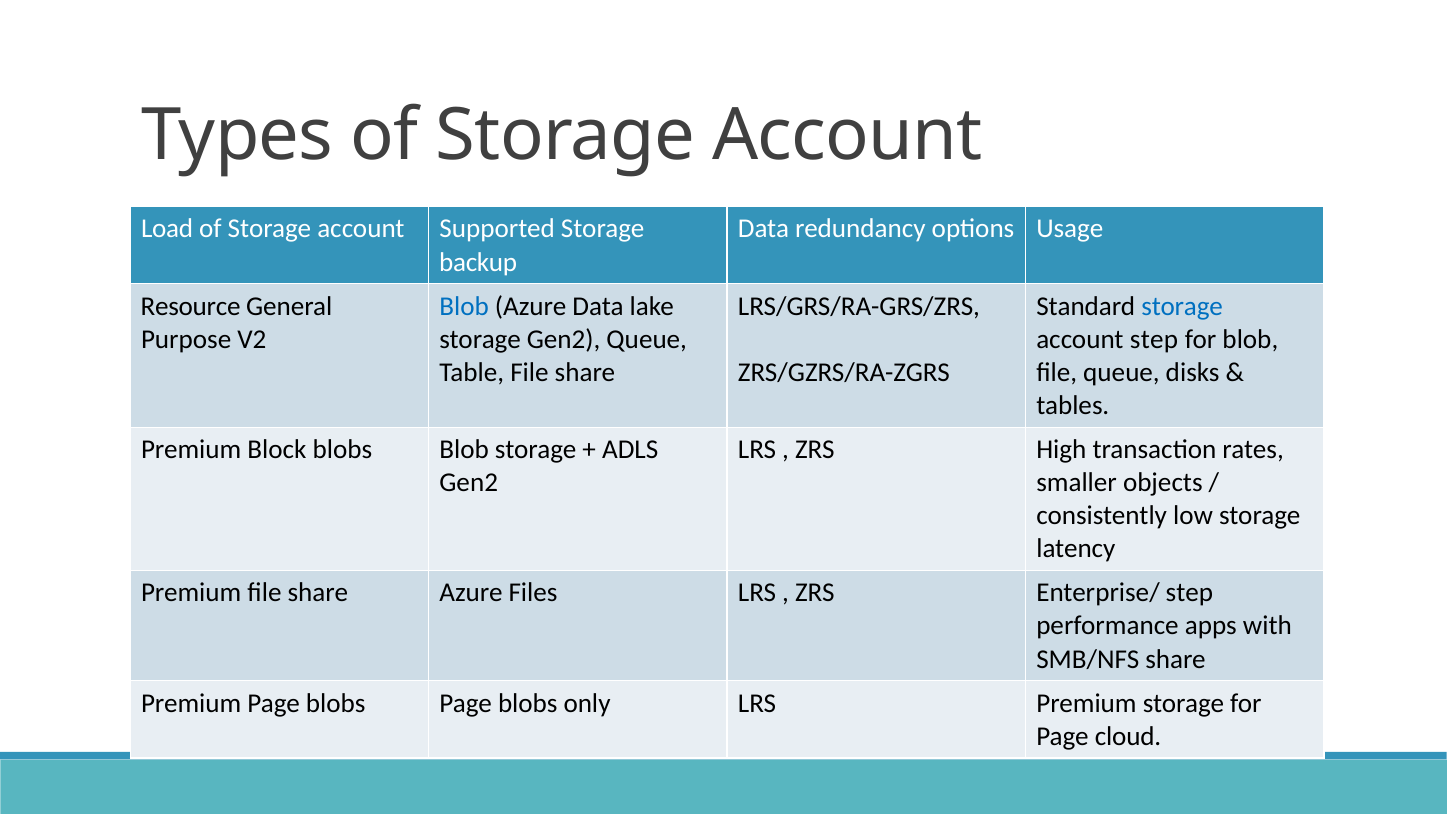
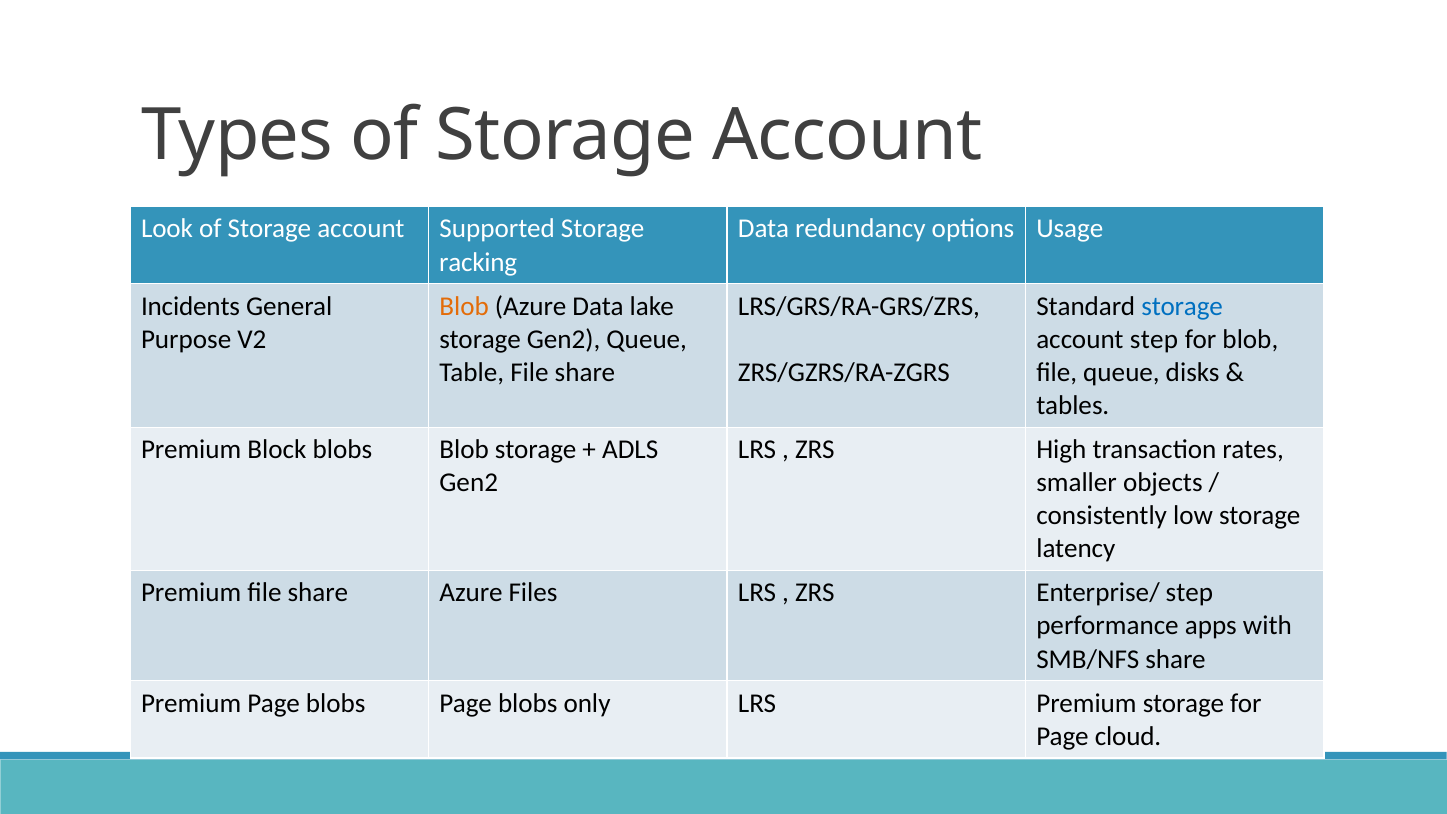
Load: Load -> Look (167, 229)
backup: backup -> racking (478, 262)
Resource: Resource -> Incidents (191, 306)
Blob colour: blue -> orange (464, 306)
